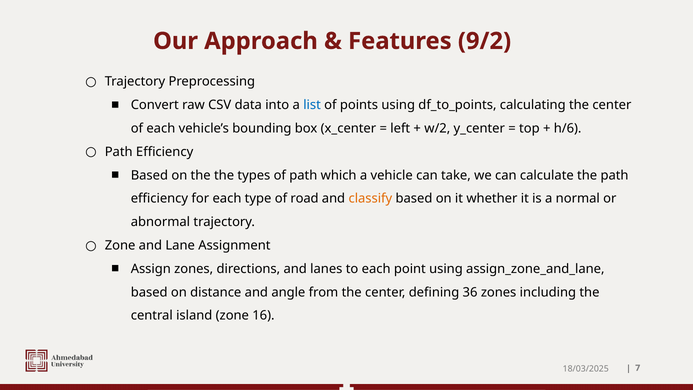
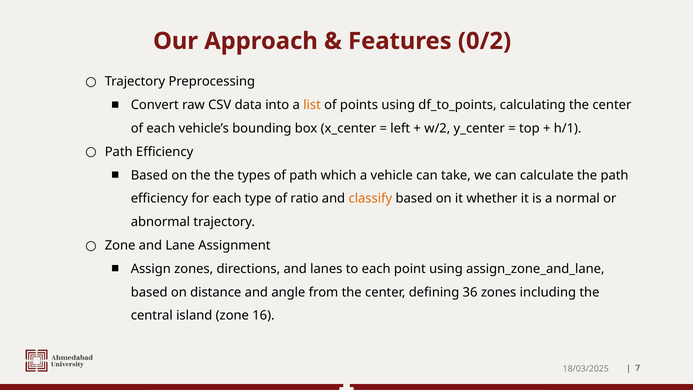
9/2: 9/2 -> 0/2 (485, 41)
list colour: blue -> orange (312, 105)
h/6: h/6 -> h/1 (568, 128)
road: road -> ratio (305, 199)
